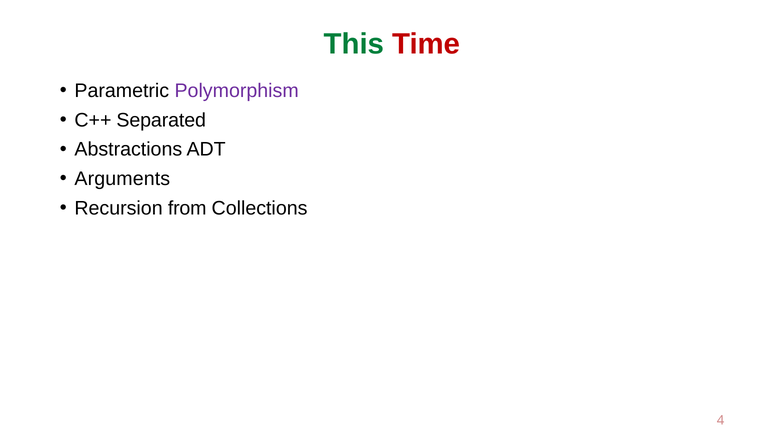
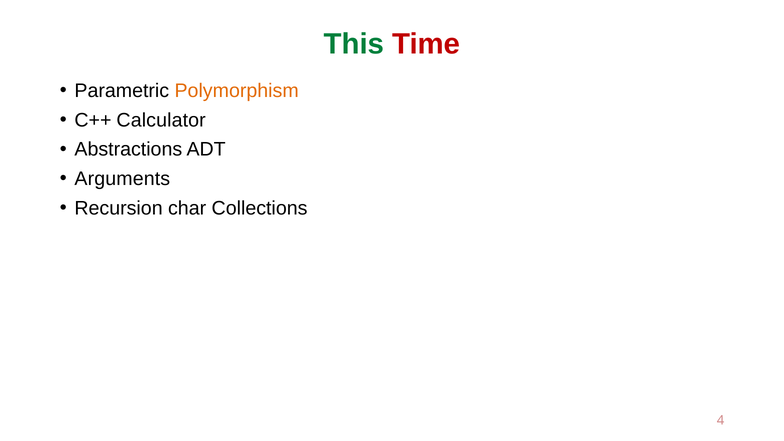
Polymorphism colour: purple -> orange (237, 91)
Separated: Separated -> Calculator (161, 120)
from: from -> char (187, 208)
